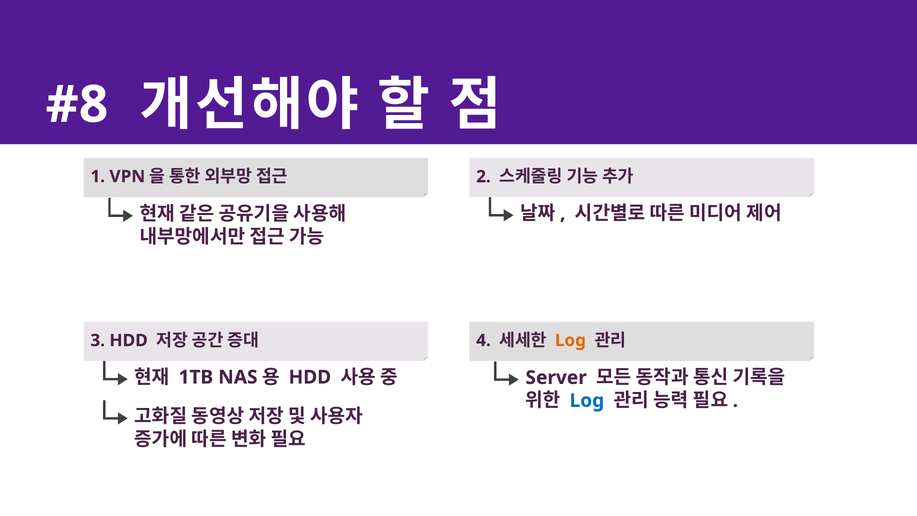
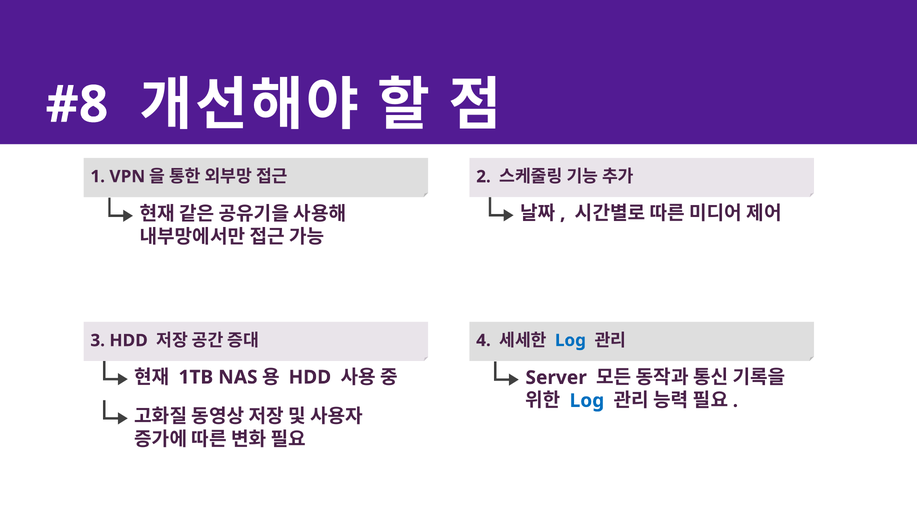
Log colour: orange -> blue (570, 340)
